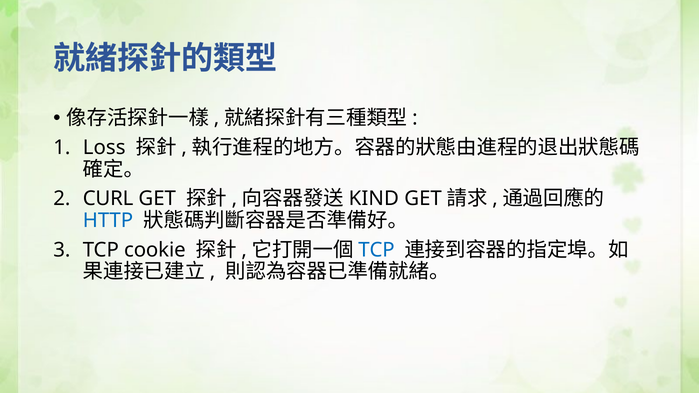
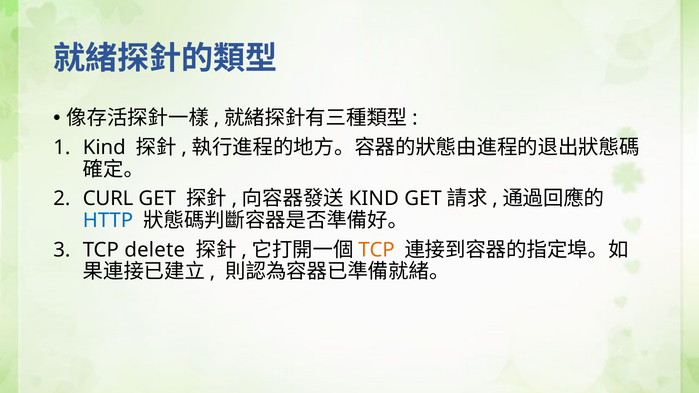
Loss: Loss -> Kind (104, 147)
cookie: cookie -> delete (155, 250)
TCP colour: blue -> orange (376, 250)
